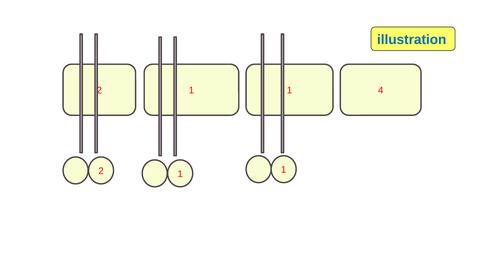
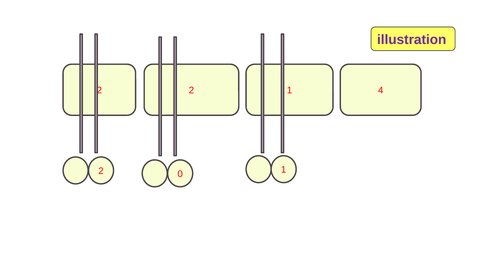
illustration colour: blue -> purple (412, 40)
1: 1 -> 2 (191, 90)
1: 1 -> 0 (180, 174)
